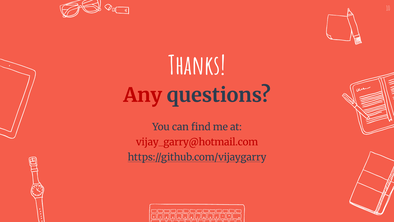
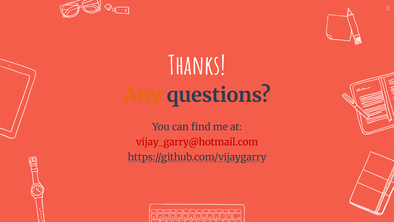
Any colour: red -> orange (143, 95)
